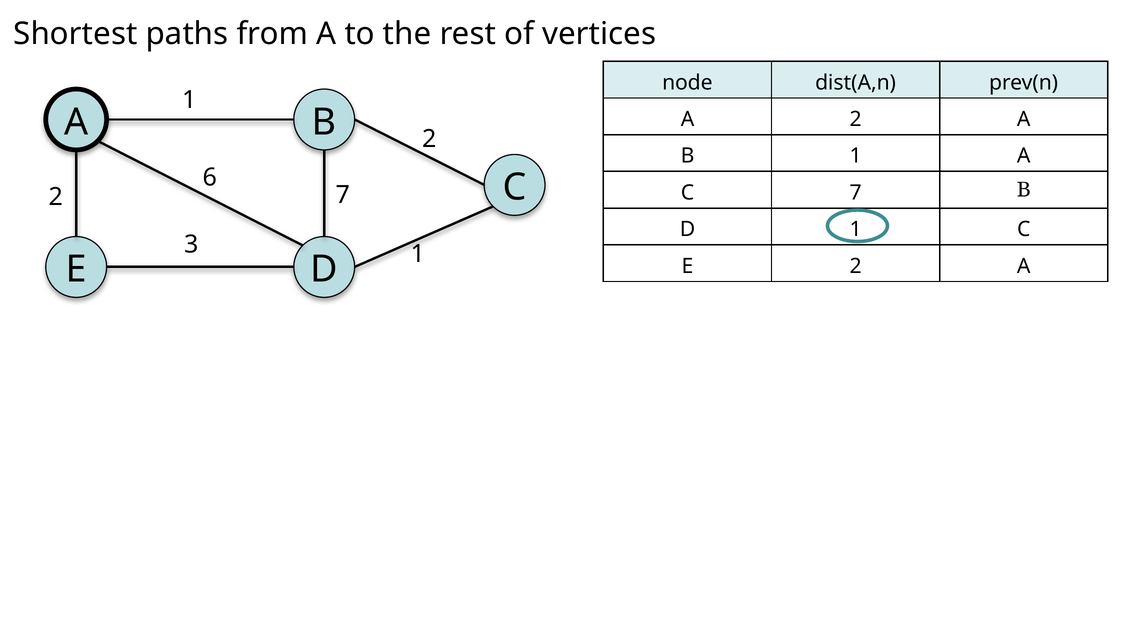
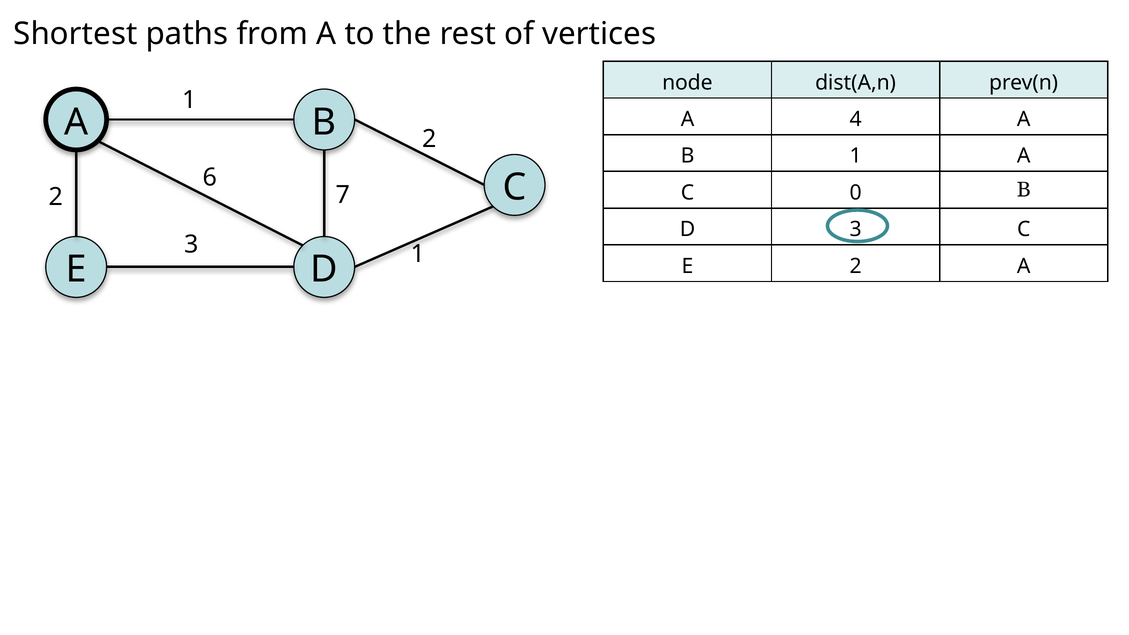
A 2: 2 -> 4 (856, 119)
C 7: 7 -> 0 (856, 193)
D 1: 1 -> 3 (856, 229)
